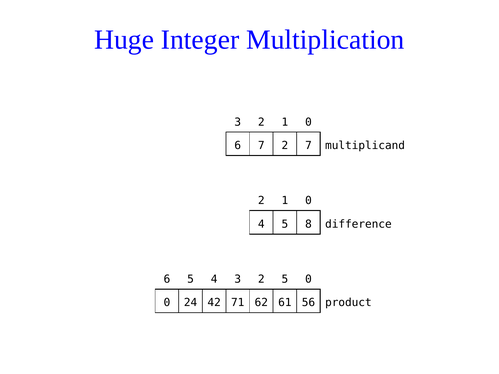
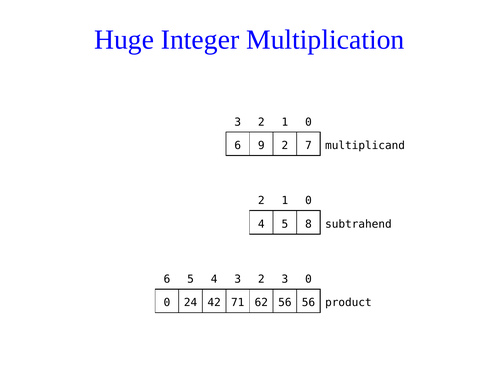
6 7: 7 -> 9 (261, 146)
difference: difference -> subtrahend (358, 224)
2 5: 5 -> 3 (285, 279)
62 61: 61 -> 56 (285, 303)
